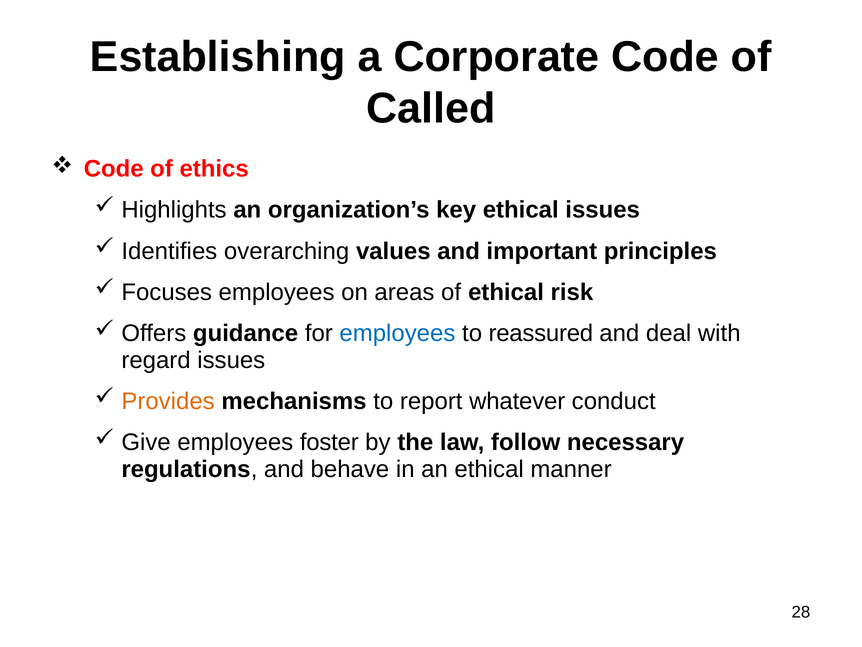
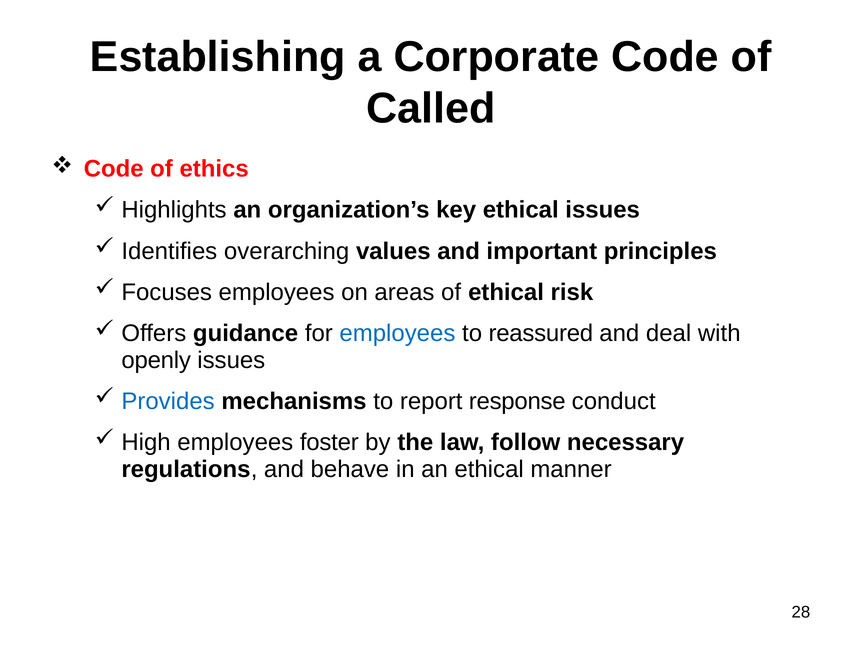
regard: regard -> openly (156, 360)
Provides colour: orange -> blue (168, 401)
whatever: whatever -> response (517, 401)
Give: Give -> High (146, 442)
